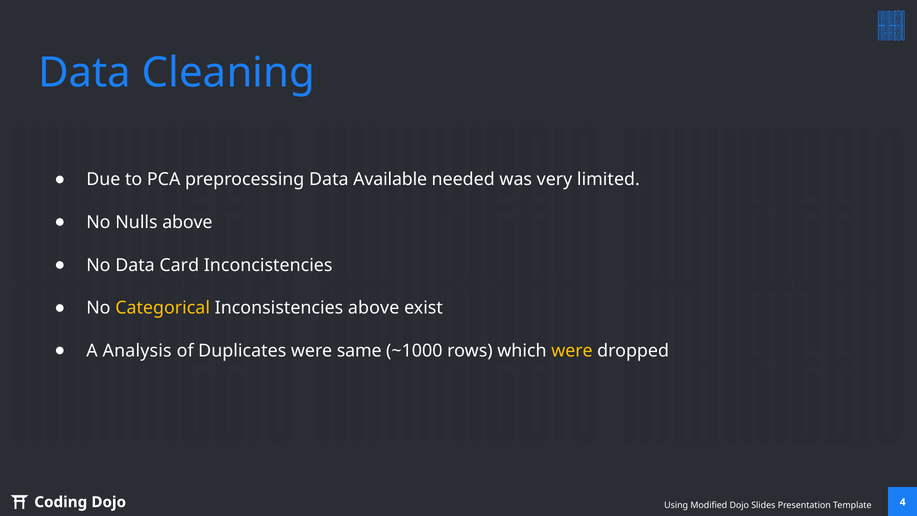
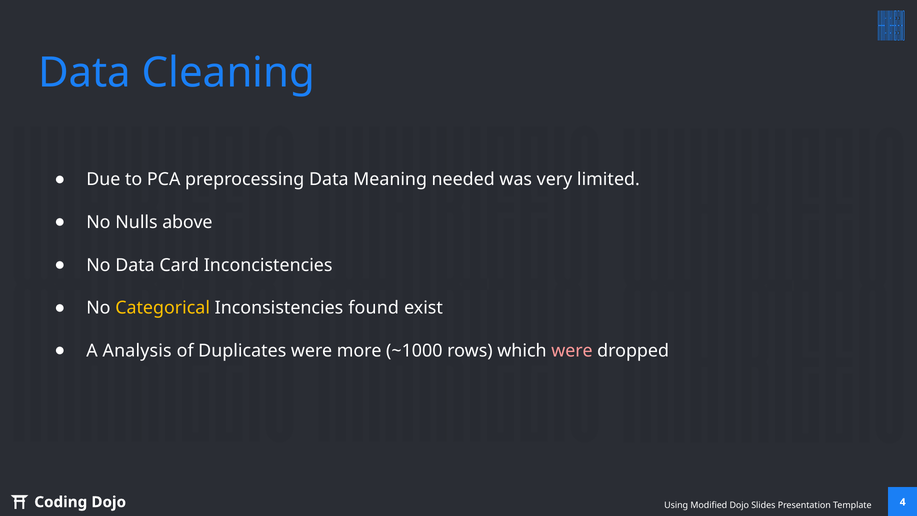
Available: Available -> Meaning (390, 180)
Inconsistencies above: above -> found (374, 308)
same: same -> more (359, 351)
were colour: yellow -> pink (572, 351)
